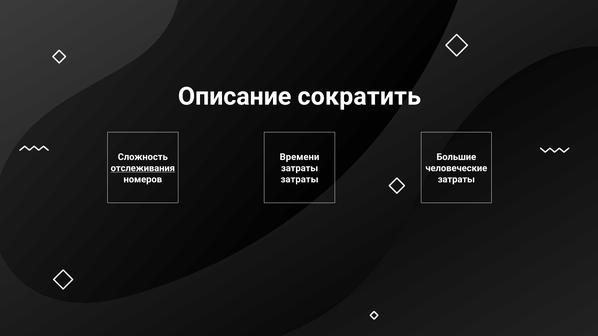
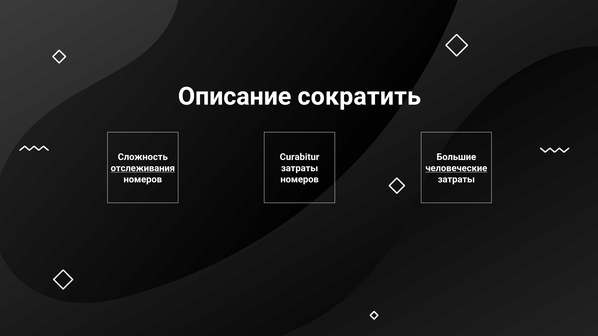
Времени: Времени -> Curabitur (300, 157)
человеческие underline: none -> present (456, 168)
затраты: затраты -> номеров (300, 180)
